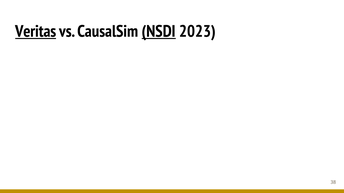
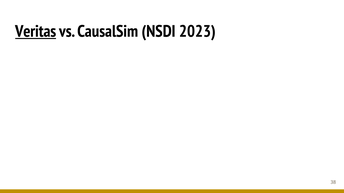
NSDI underline: present -> none (159, 31)
